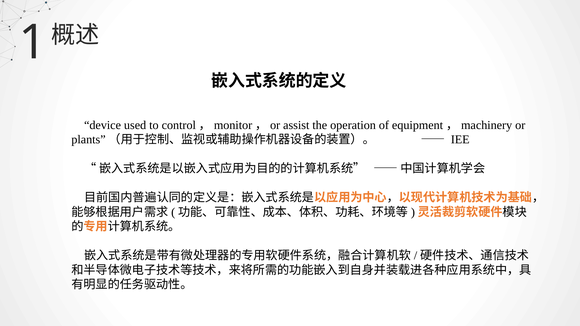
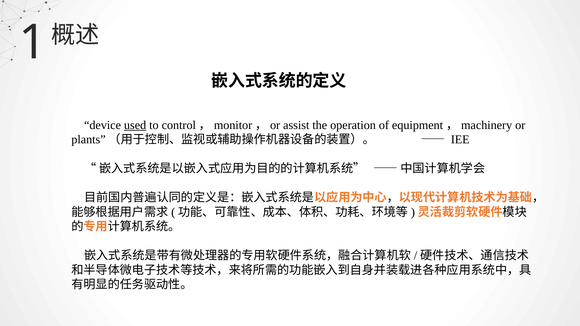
used underline: none -> present (135, 125)
